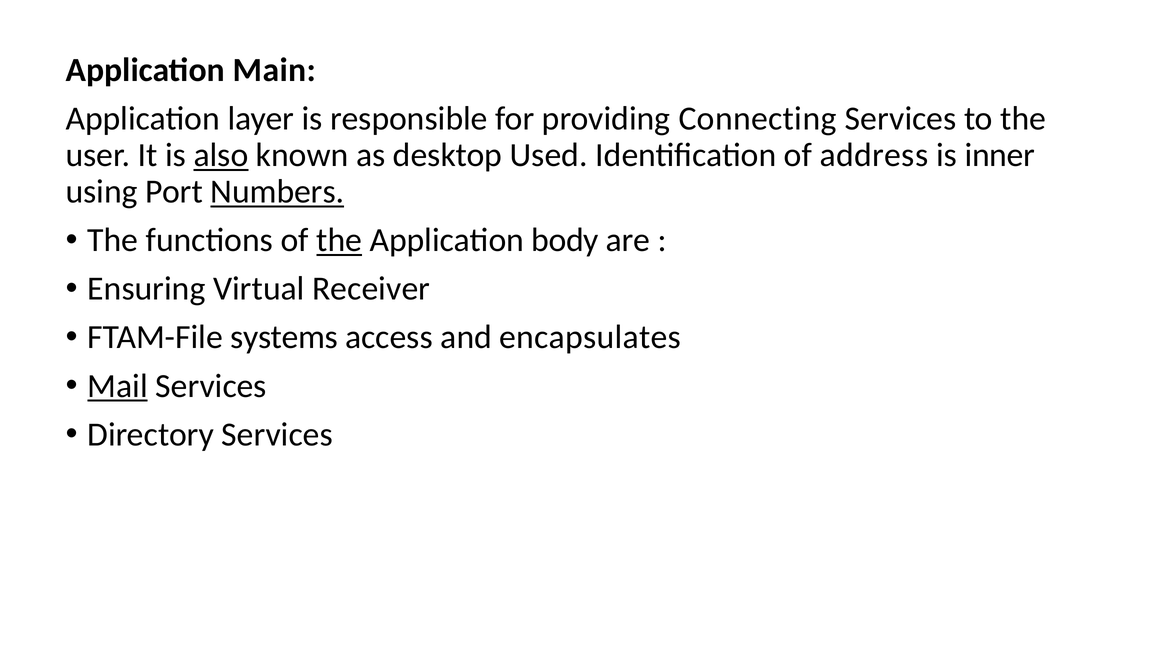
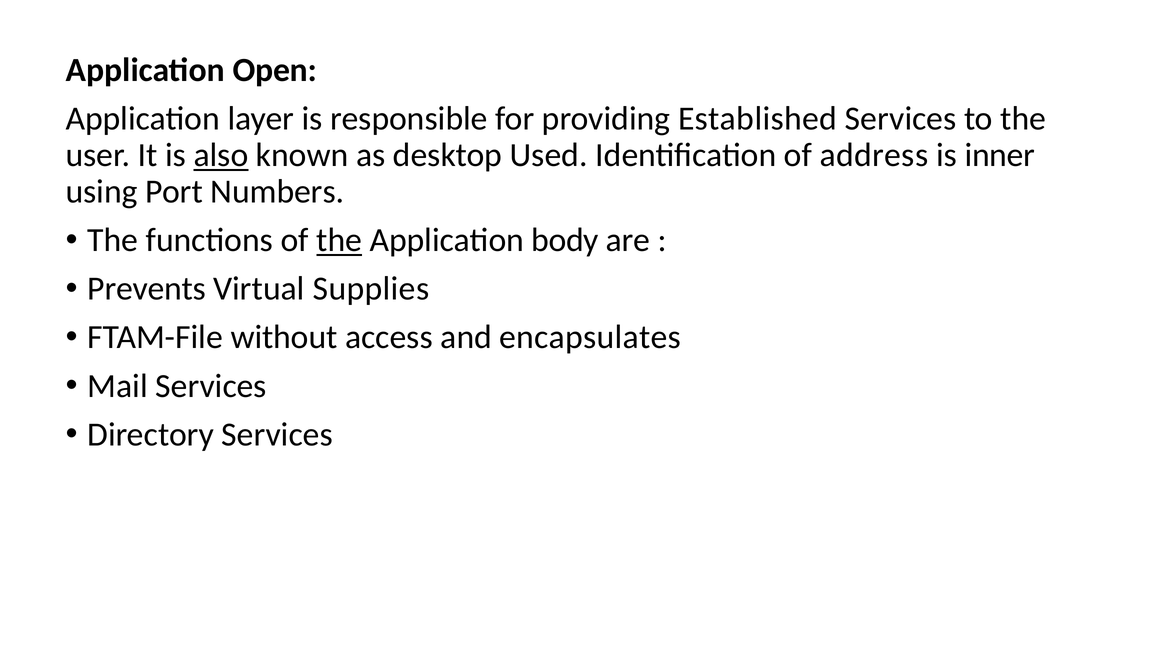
Main: Main -> Open (275, 70)
Connecting: Connecting -> Established (758, 119)
Numbers underline: present -> none (277, 192)
Ensuring: Ensuring -> Prevents (147, 289)
Receiver: Receiver -> Supplies (371, 289)
systems: systems -> without (284, 337)
Mail underline: present -> none (118, 386)
